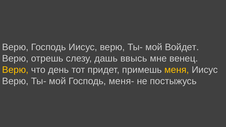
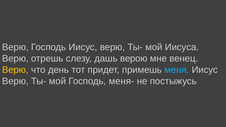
Войдет: Войдет -> Иисуса (182, 47)
ввысь: ввысь -> верою (134, 59)
меня colour: yellow -> light blue (177, 70)
